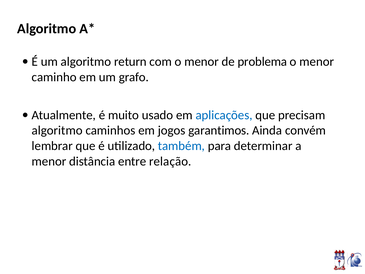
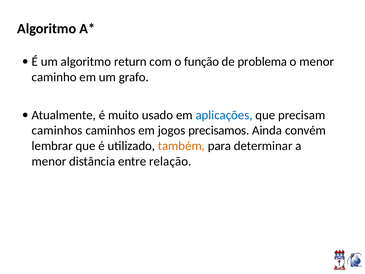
com o menor: menor -> função (202, 62)
algoritmo: algoritmo -> caminhos (57, 130)
garantimos: garantimos -> precisamos (219, 130)
também colour: blue -> orange (181, 146)
